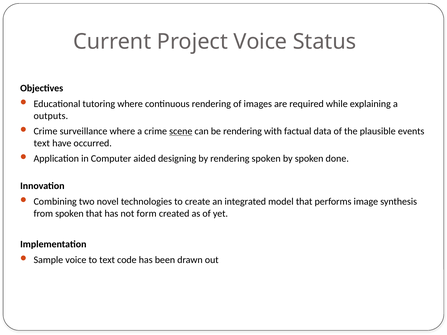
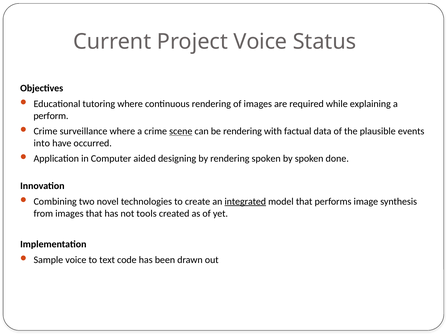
outputs: outputs -> perform (51, 116)
text: text -> into (42, 143)
integrated underline: none -> present (245, 202)
from spoken: spoken -> images (69, 214)
form: form -> tools (147, 214)
